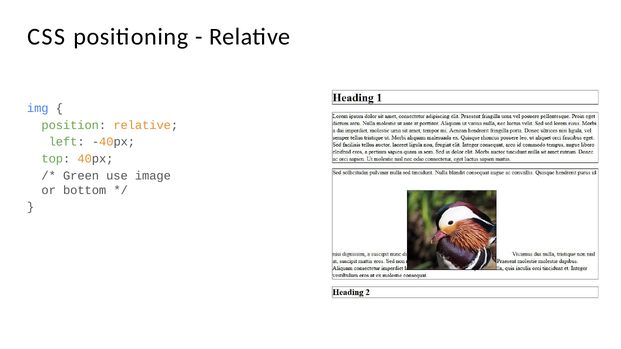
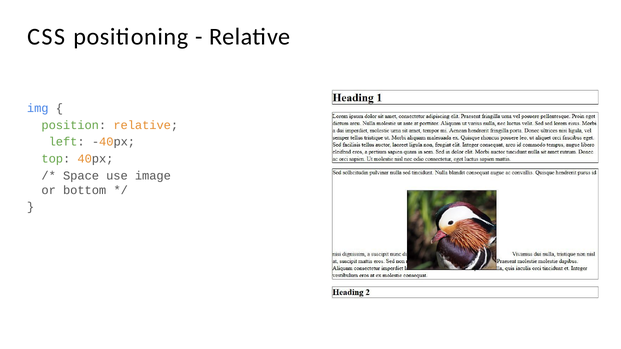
Green: Green -> Space (81, 176)
